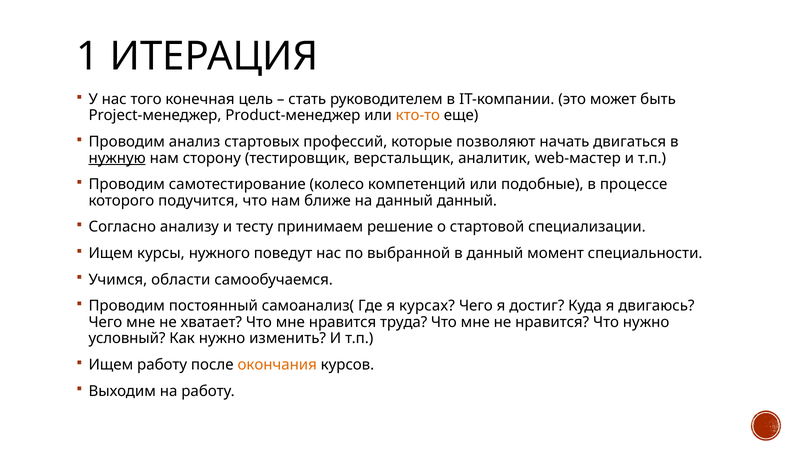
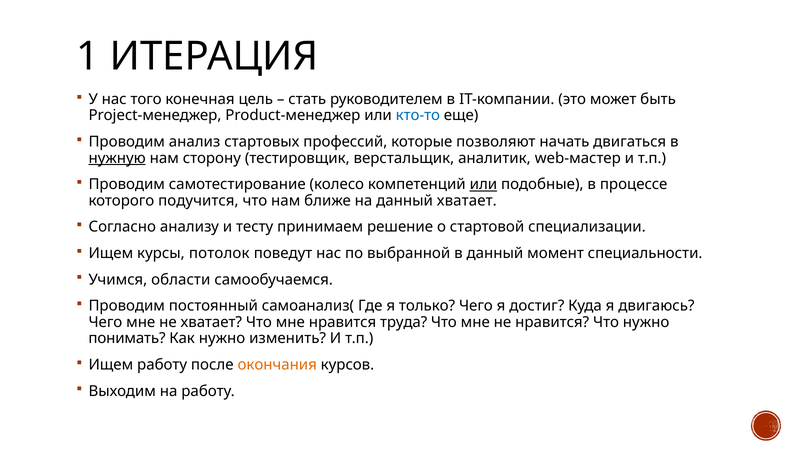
кто-то colour: orange -> blue (418, 115)
или underline: none -> present (483, 184)
данный данный: данный -> хватает (467, 201)
нужного: нужного -> потолок (219, 253)
курсах: курсах -> только (427, 306)
условный: условный -> понимать (127, 338)
